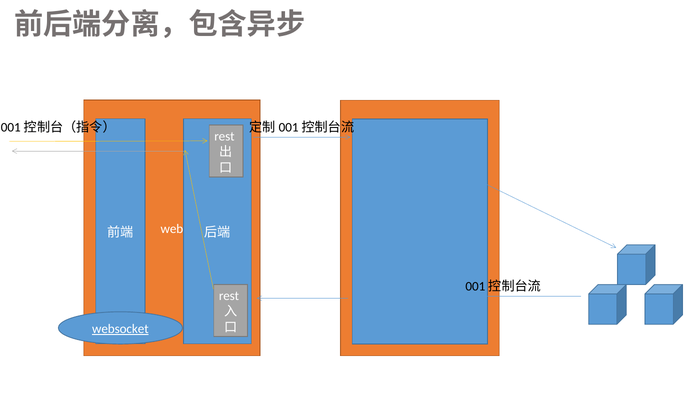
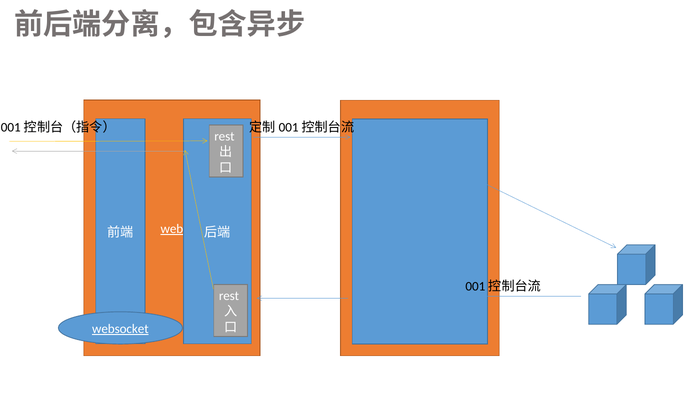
web underline: none -> present (172, 229)
